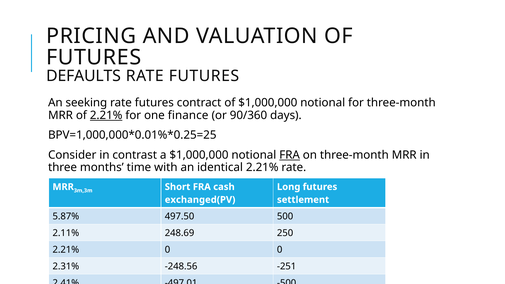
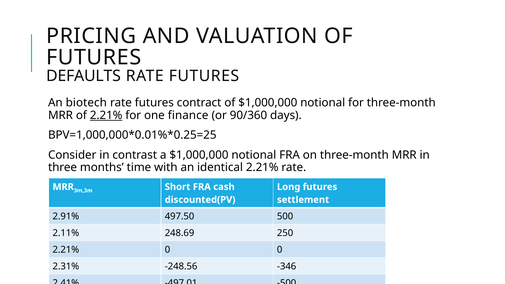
seeking: seeking -> biotech (86, 103)
FRA underline: present -> none (290, 155)
exchanged(PV: exchanged(PV -> discounted(PV (200, 200)
5.87%: 5.87% -> 2.91% (66, 216)
-251: -251 -> -346 (287, 267)
